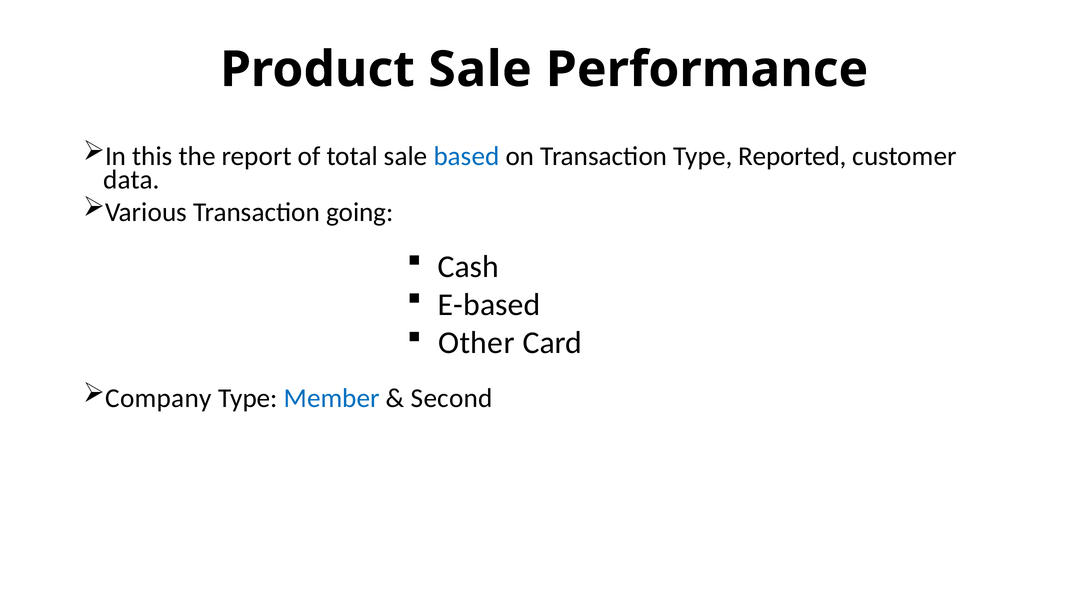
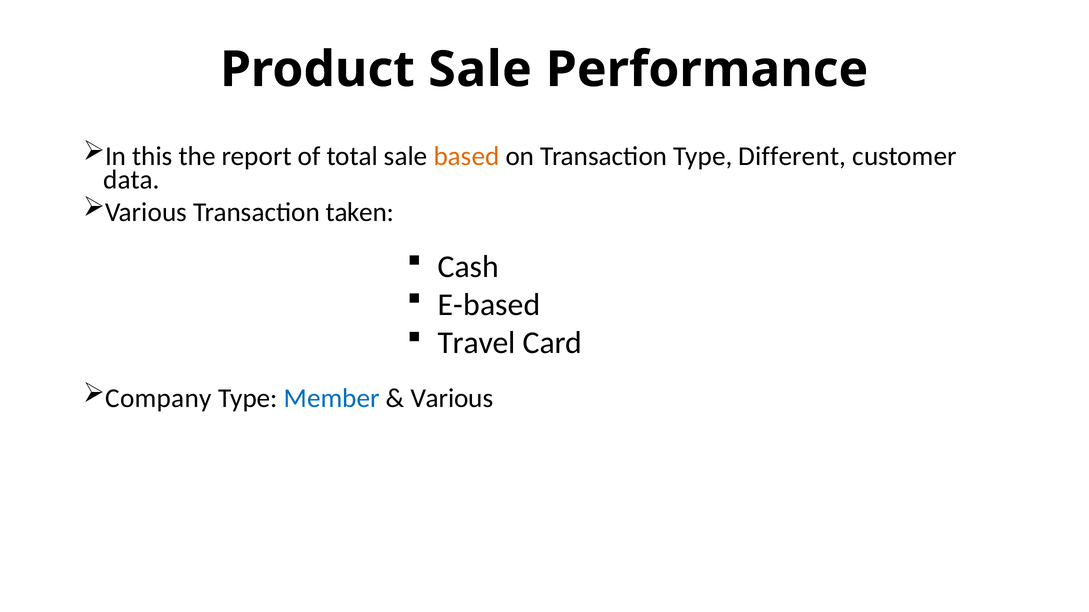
based colour: blue -> orange (467, 156)
Reported: Reported -> Different (792, 156)
going: going -> taken (360, 212)
Other: Other -> Travel (477, 343)
Second: Second -> Various (452, 399)
